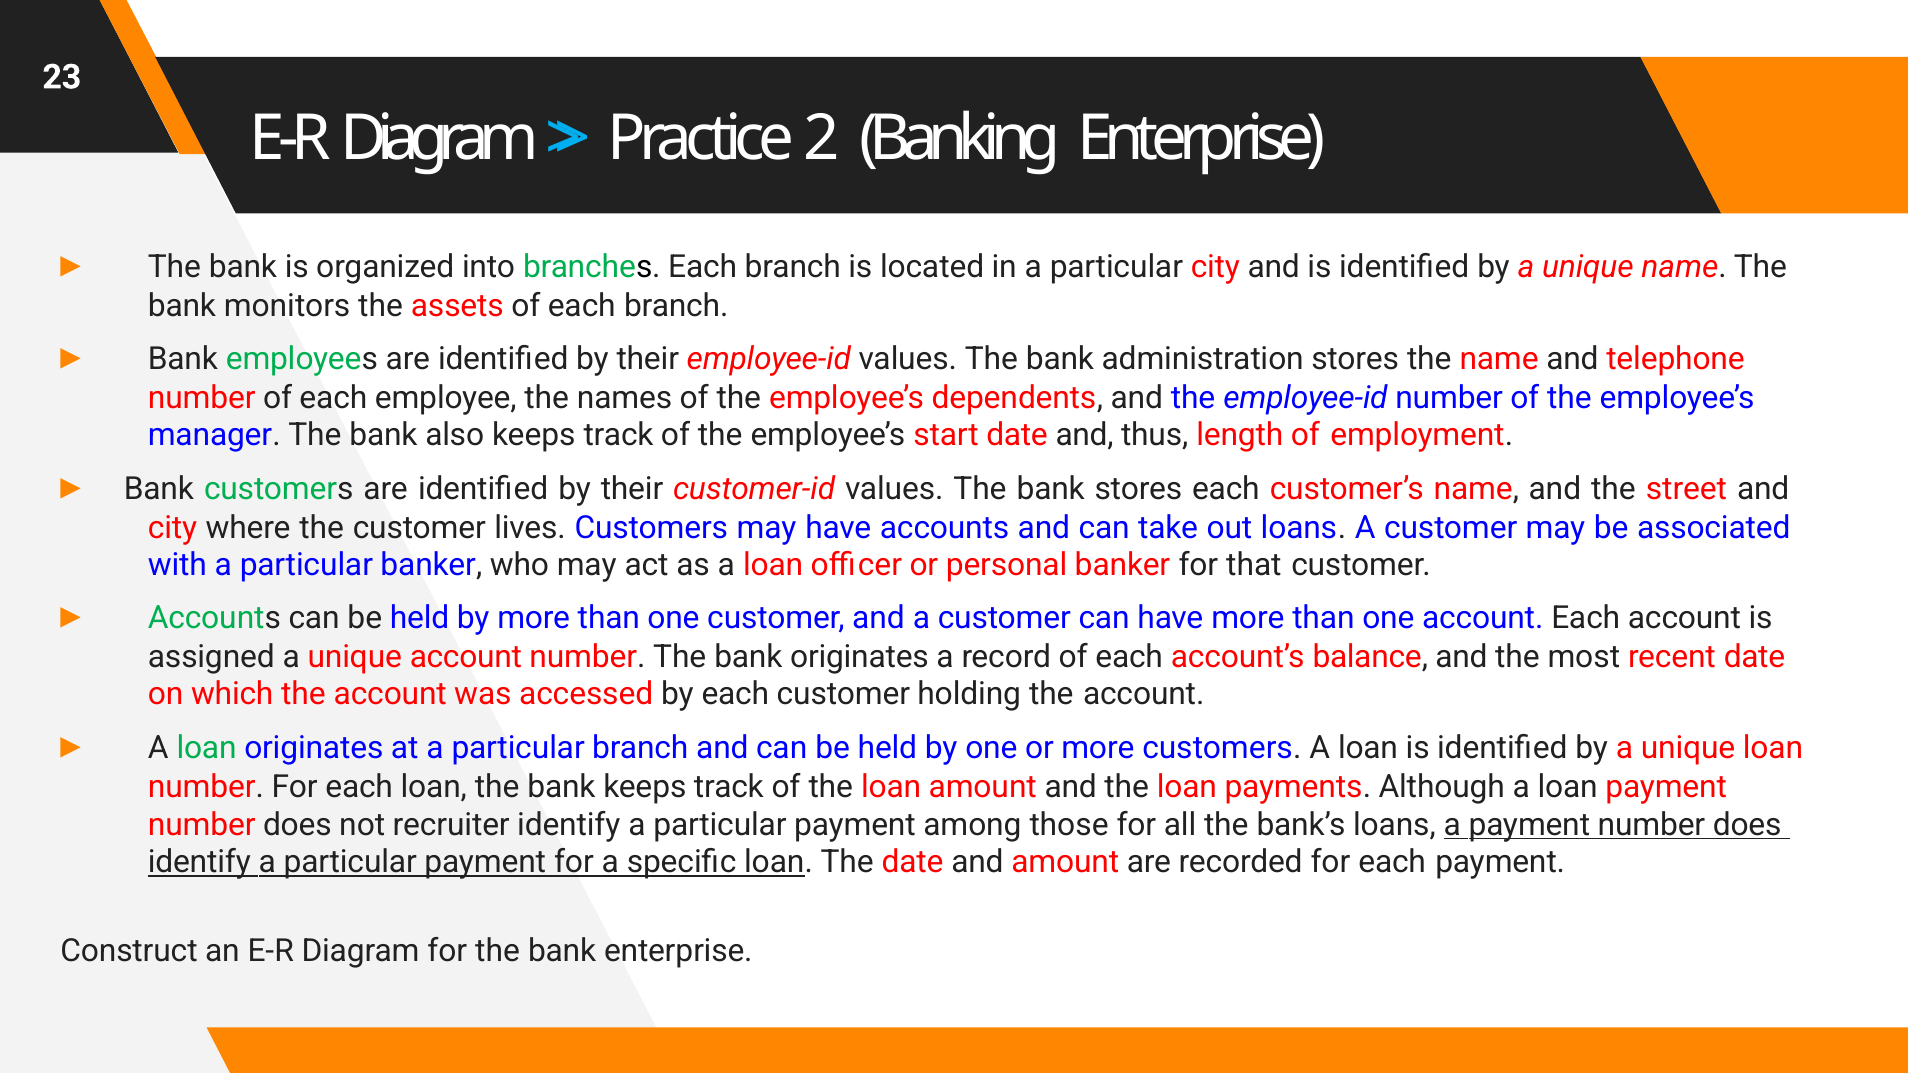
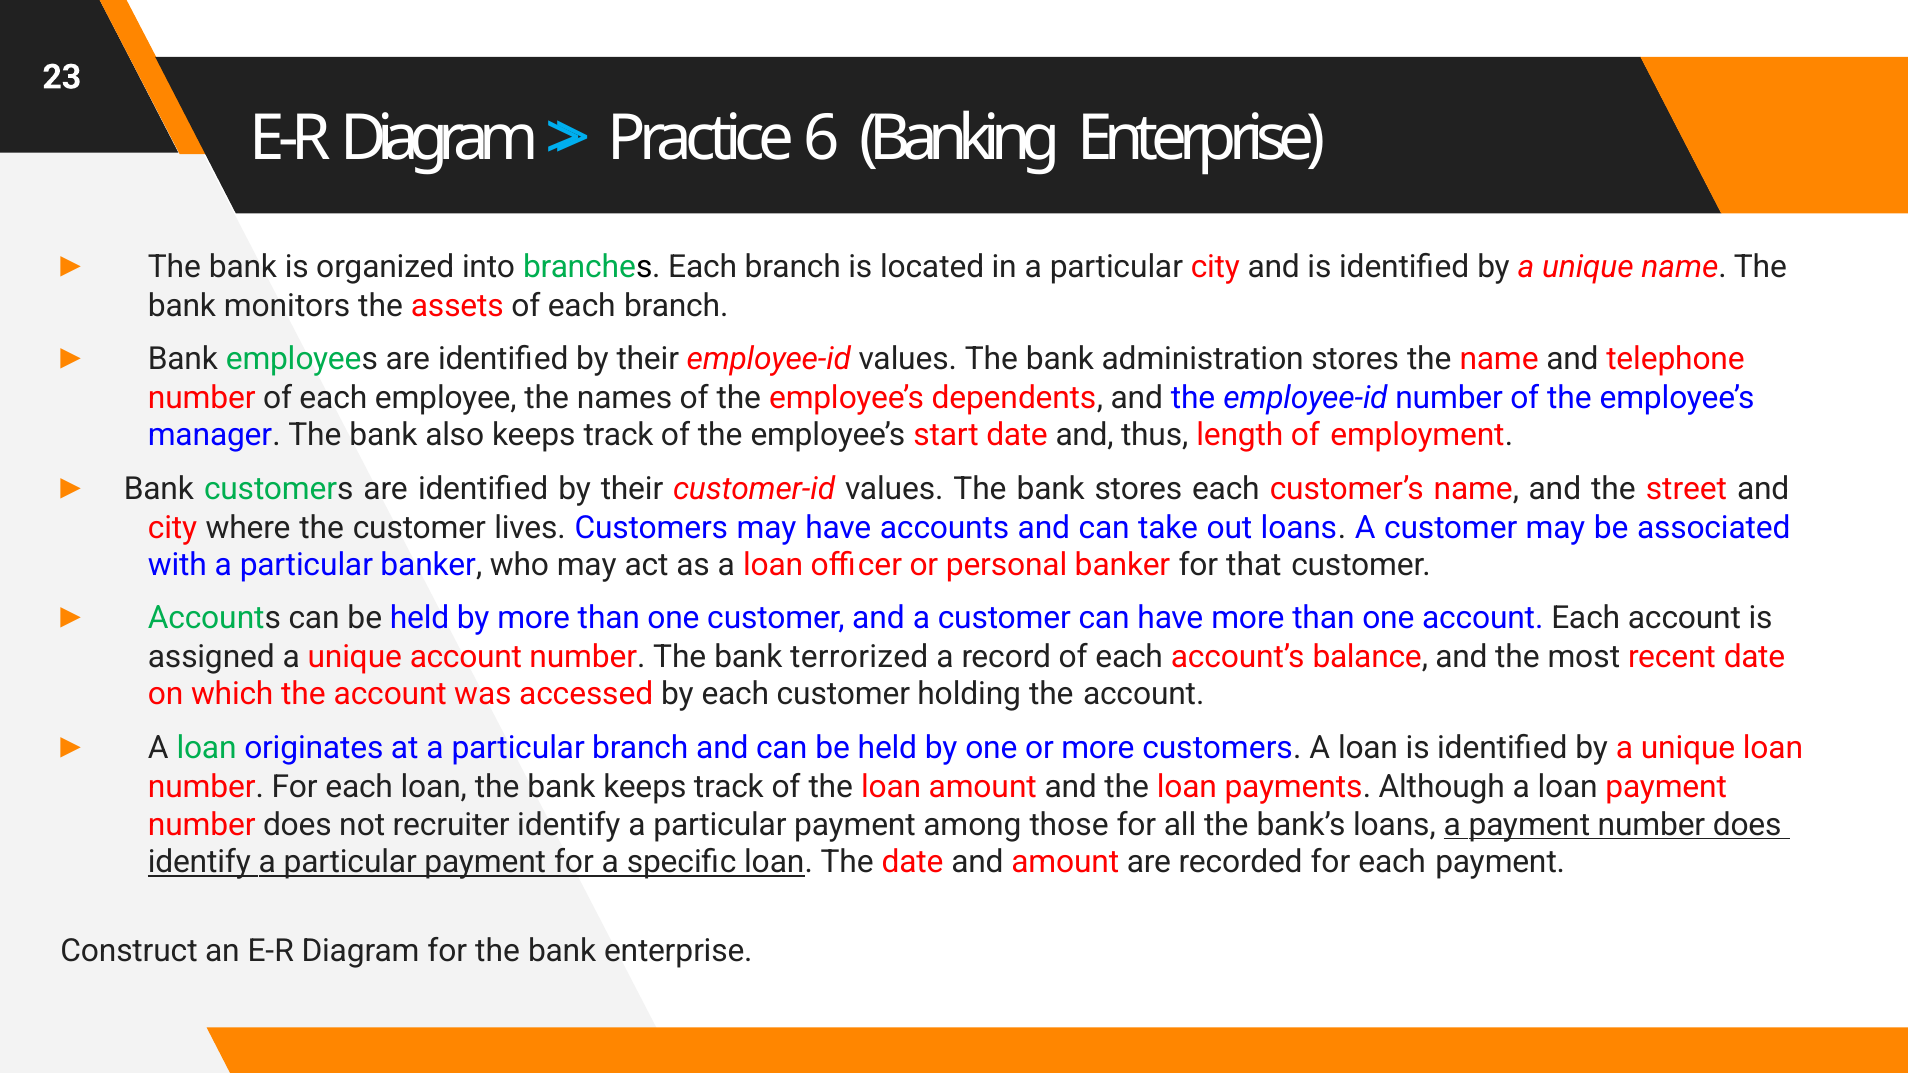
2: 2 -> 6 (822, 139)
bank originates: originates -> terrorized (859, 657)
